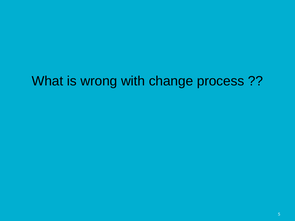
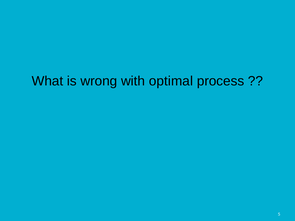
change: change -> optimal (171, 81)
